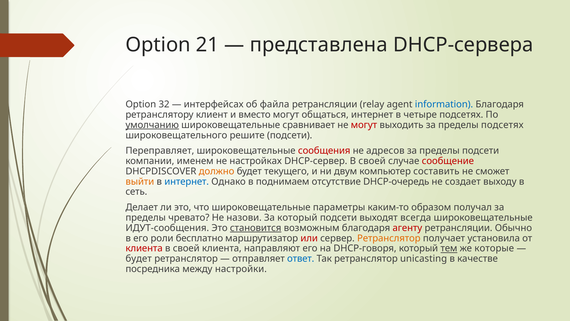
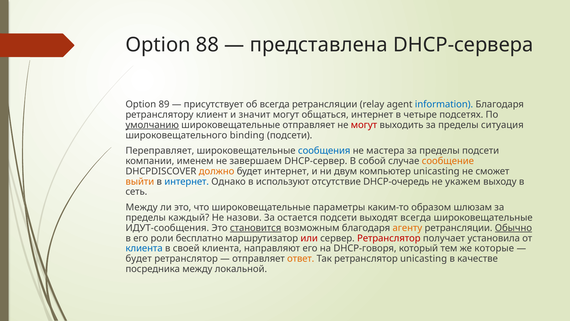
21: 21 -> 88 (208, 45)
32: 32 -> 89 (164, 104)
интерфейсах: интерфейсах -> присутствует (214, 104)
об файла: файла -> всегда (275, 104)
вместо: вместо -> значит (254, 115)
широковещательные сравнивает: сравнивает -> отправляет (309, 125)
пределы подсетях: подсетях -> ситуация (502, 125)
решите: решите -> binding (247, 135)
сообщения colour: red -> blue (324, 151)
адресов: адресов -> мастера (385, 151)
настройках: настройках -> завершаем (256, 161)
DHCP-сервер В своей: своей -> собой (372, 161)
сообщение colour: red -> orange (448, 161)
будет текущего: текущего -> интернет (287, 171)
компьютер составить: составить -> unicasting (436, 171)
поднимаем: поднимаем -> используют (283, 181)
создает: создает -> укажем (463, 181)
Делает: Делает -> Между (142, 207)
получал: получал -> шлюзам (473, 207)
чревато: чревато -> каждый (189, 217)
За который: который -> остается (297, 217)
агенту colour: red -> orange (407, 228)
Обычно underline: none -> present (513, 228)
Ретранслятор colour: orange -> red (389, 238)
клиента colour: red -> blue (144, 248)
тем underline: present -> none (449, 248)
ответ colour: blue -> orange (301, 258)
настройки: настройки -> локальной (241, 269)
